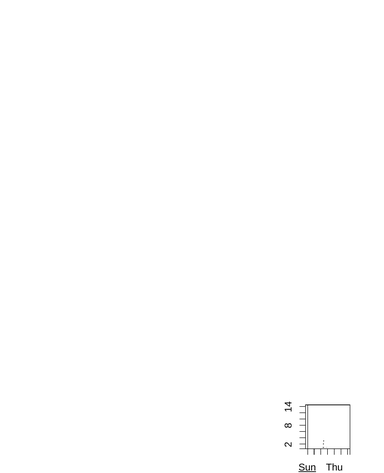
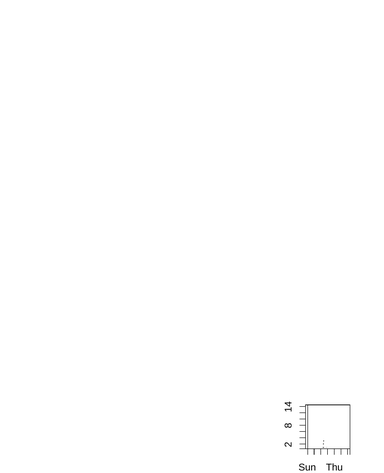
Sun underline: present -> none (307, 467)
